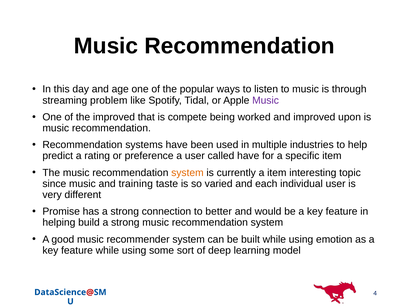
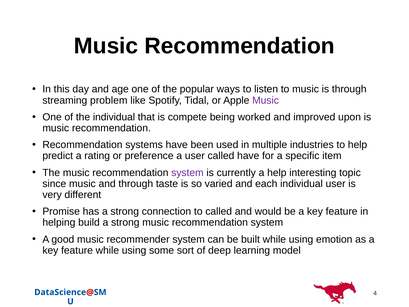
the improved: improved -> individual (114, 117)
system colour: orange -> purple (187, 172)
a item: item -> help (277, 172)
and training: training -> through (136, 184)
to better: better -> called (219, 211)
